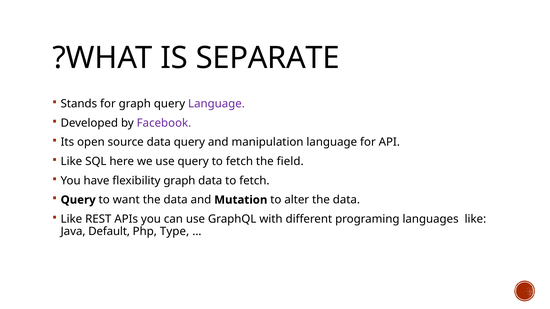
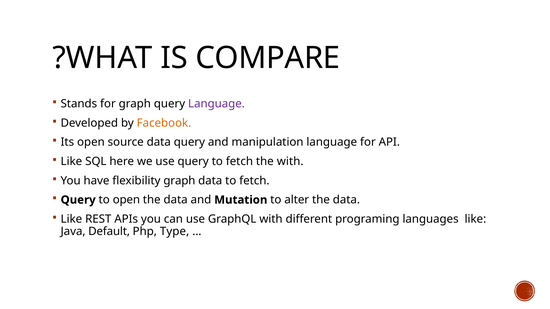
SEPARATE: SEPARATE -> COMPARE (268, 58)
Facebook colour: purple -> orange (164, 123)
the field: field -> with (290, 162)
to want: want -> open (126, 200)
